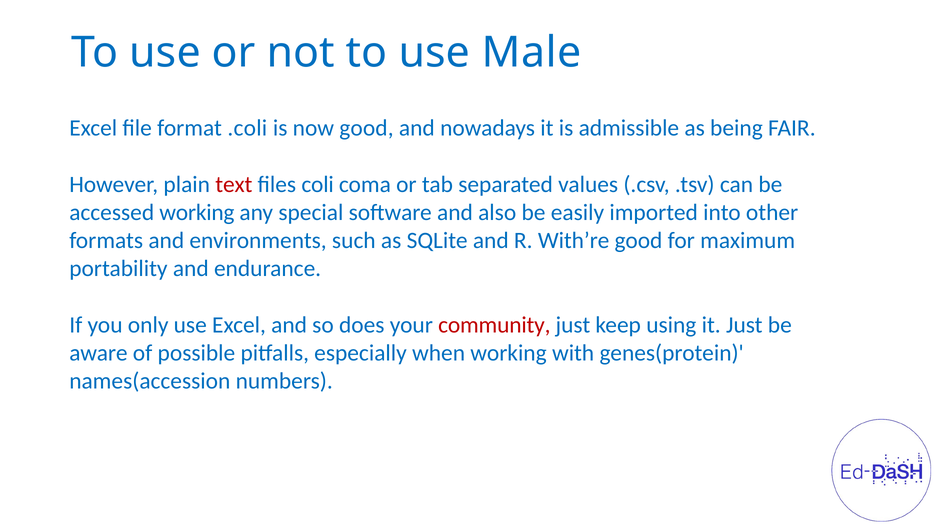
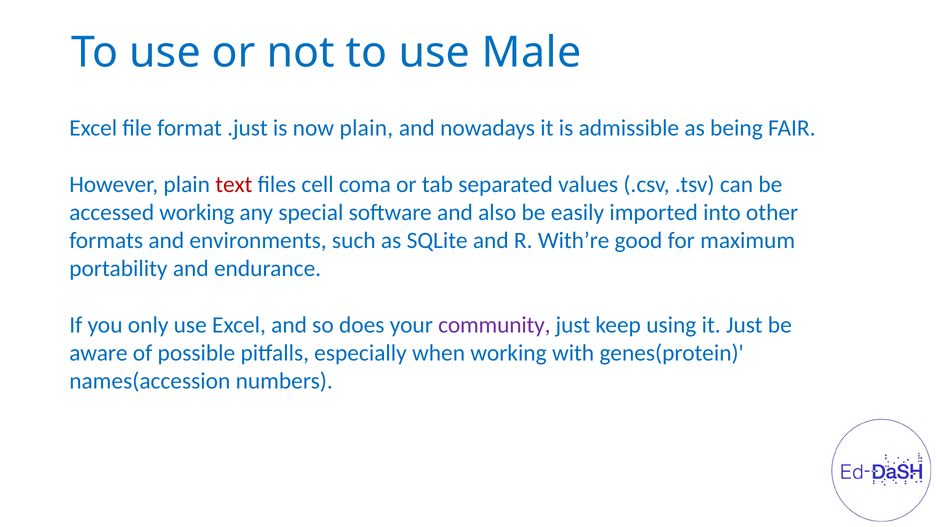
.coli: .coli -> .just (247, 128)
now good: good -> plain (366, 128)
coli: coli -> cell (318, 184)
community colour: red -> purple (494, 325)
